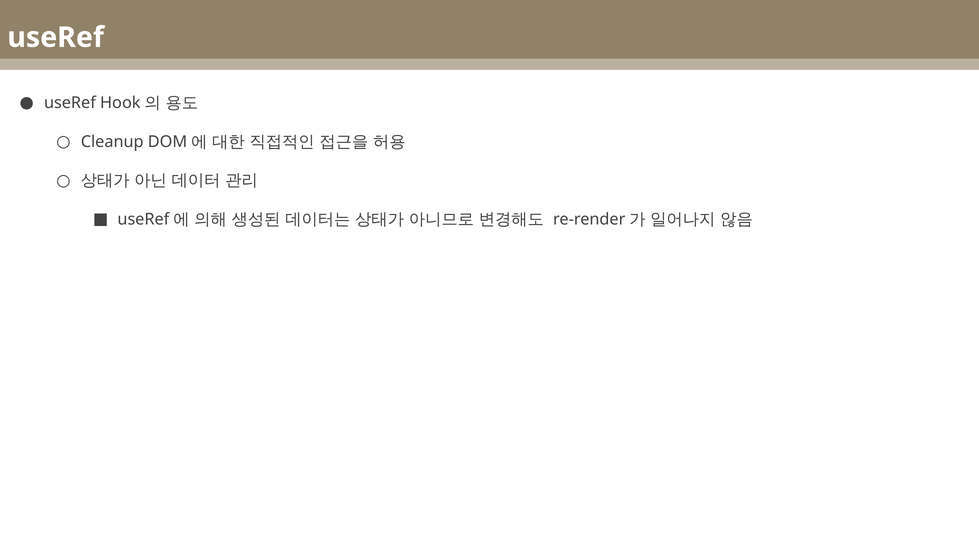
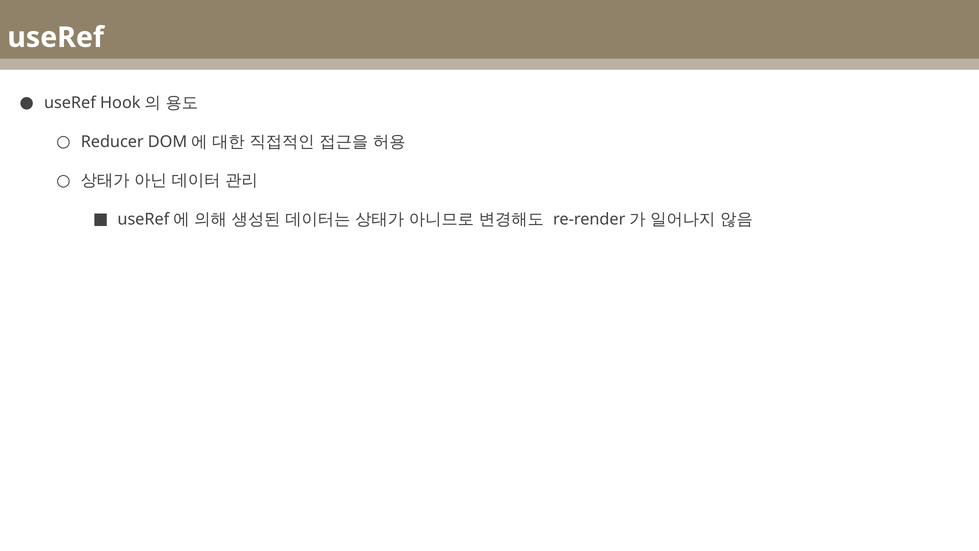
Cleanup: Cleanup -> Reducer (112, 142)
